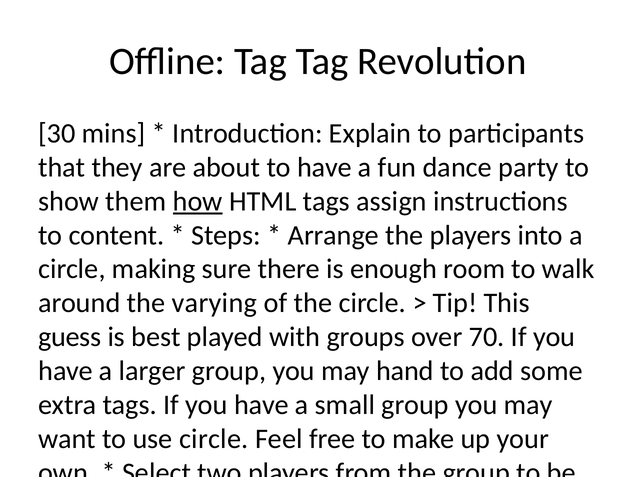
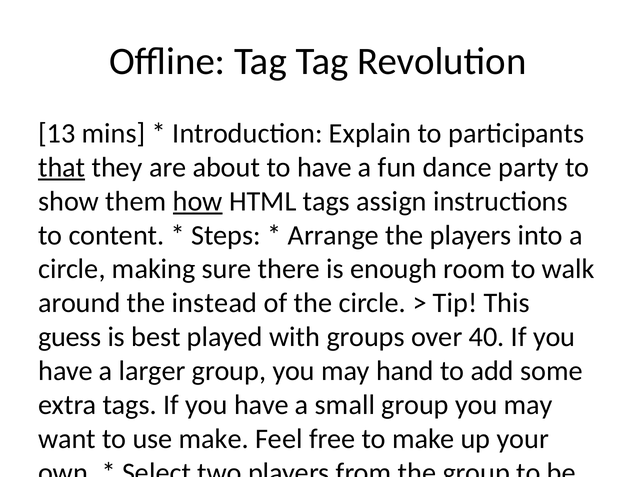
30: 30 -> 13 (57, 133)
that underline: none -> present (62, 167)
the varying: varying -> instead (215, 303)
70: 70 -> 40 (487, 337)
use circle: circle -> make (214, 439)
